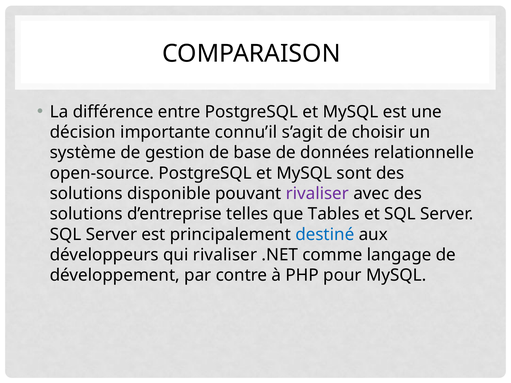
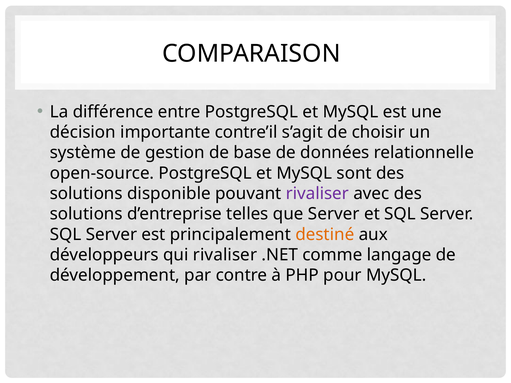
connu’il: connu’il -> contre’il (246, 132)
que Tables: Tables -> Server (334, 214)
destiné colour: blue -> orange (325, 235)
